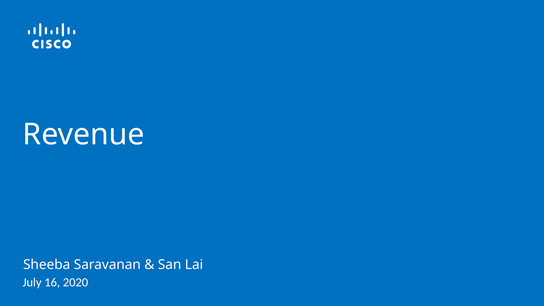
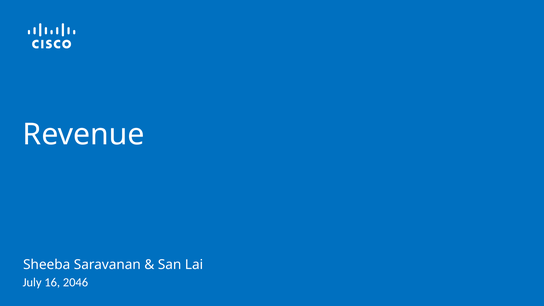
2020: 2020 -> 2046 (75, 282)
